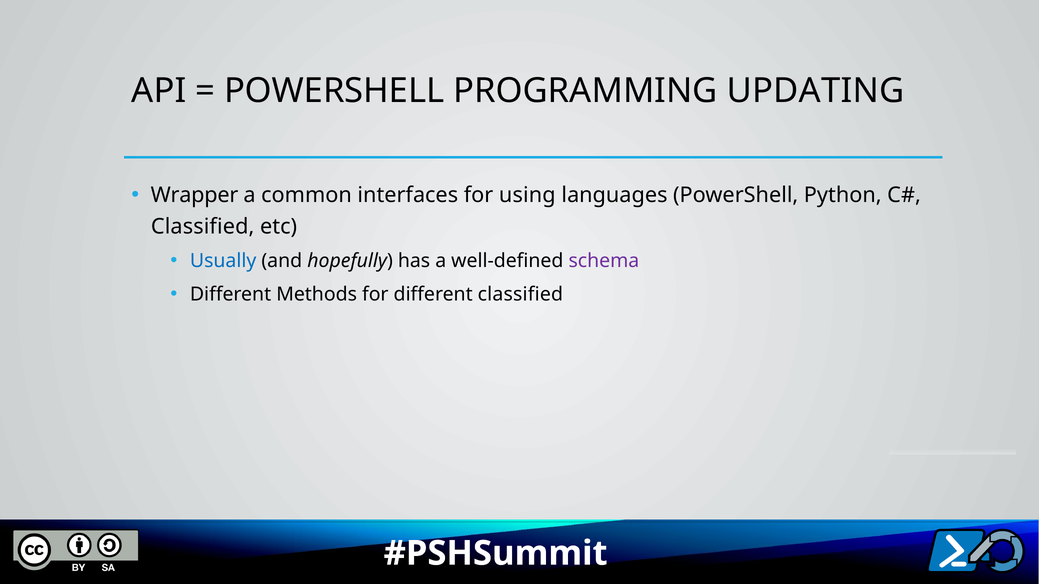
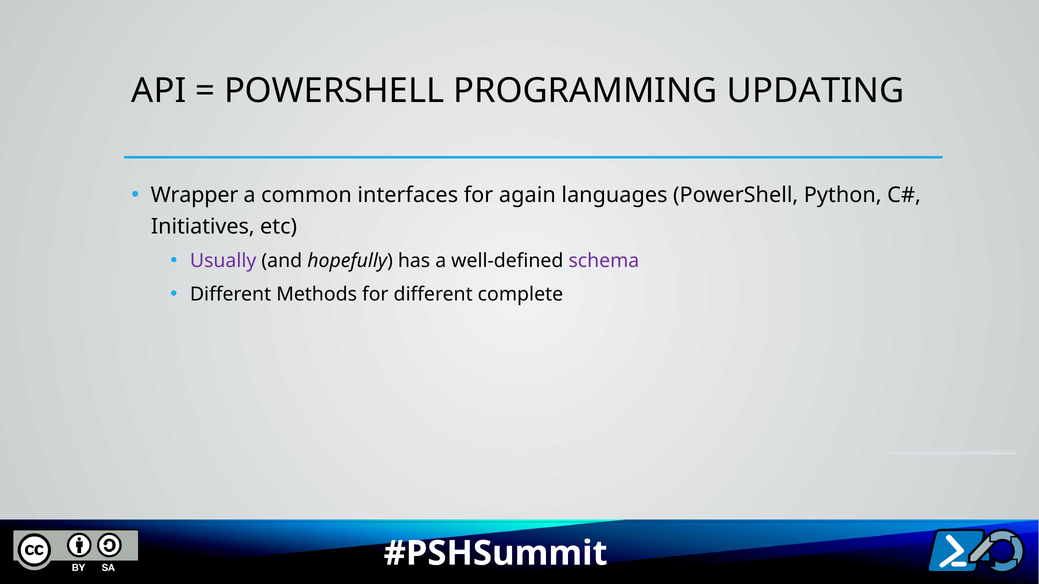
using: using -> again (527, 195)
Classified: Classified -> Initiatives (203, 227)
Usually colour: blue -> purple (223, 261)
different classified: classified -> complete (520, 295)
